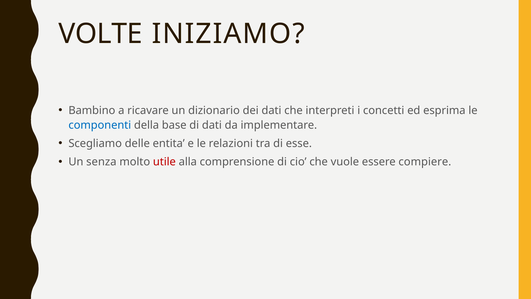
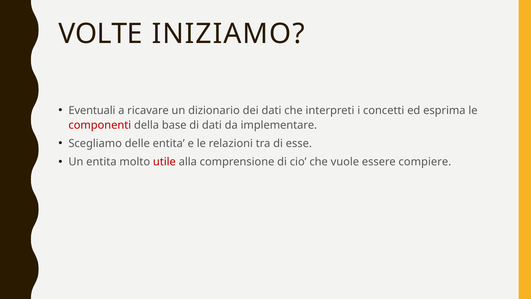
Bambino: Bambino -> Eventuali (92, 110)
componenti colour: blue -> red (100, 125)
Un senza: senza -> entita (101, 162)
